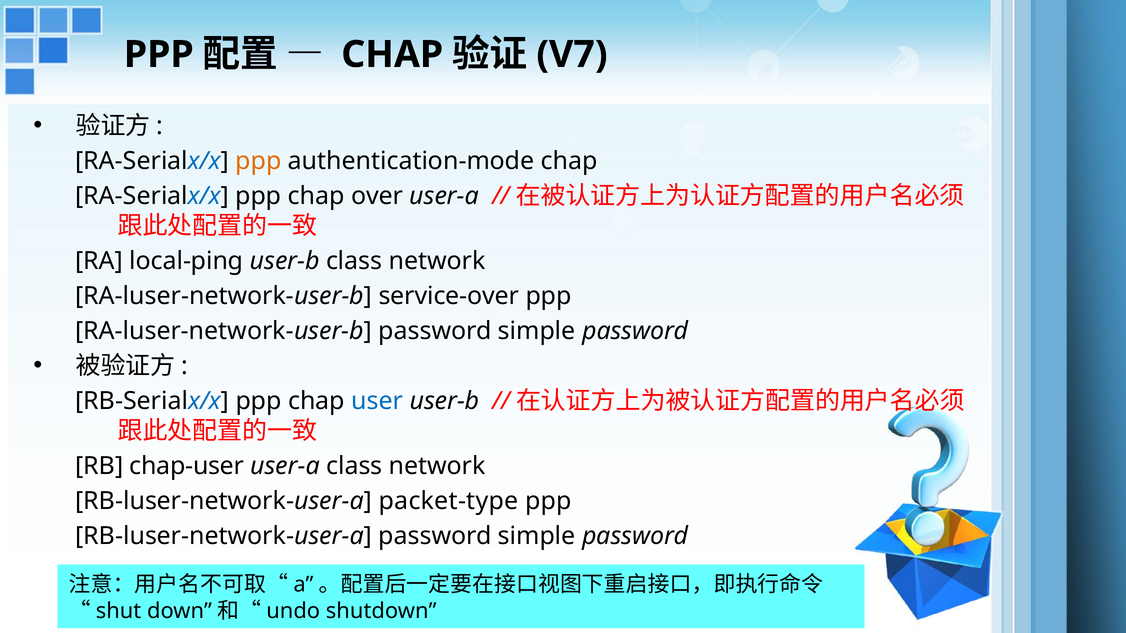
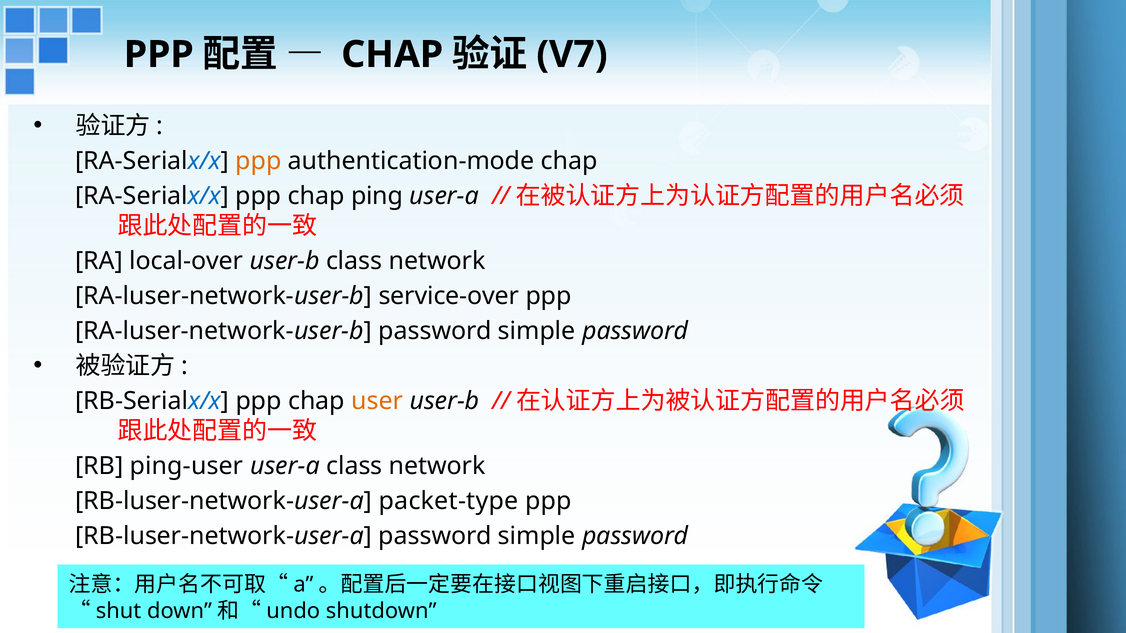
over: over -> ping (377, 196)
local-ping: local-ping -> local-over (186, 261)
user colour: blue -> orange (377, 401)
chap-user: chap-user -> ping-user (187, 466)
